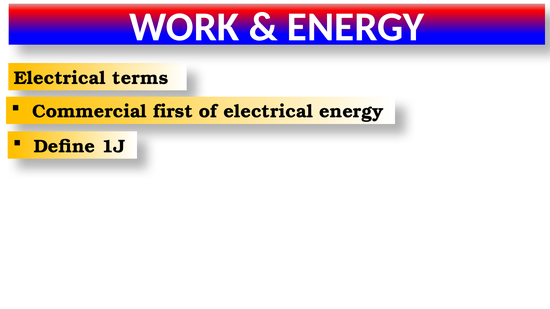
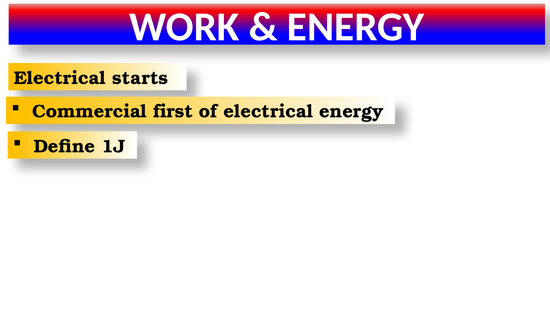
terms: terms -> starts (140, 78)
